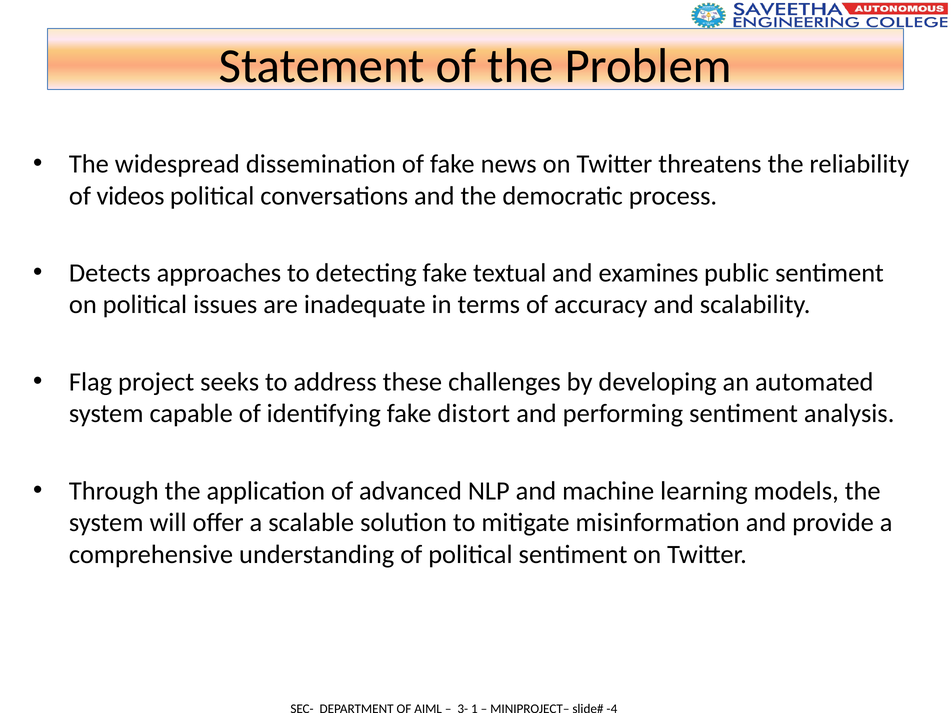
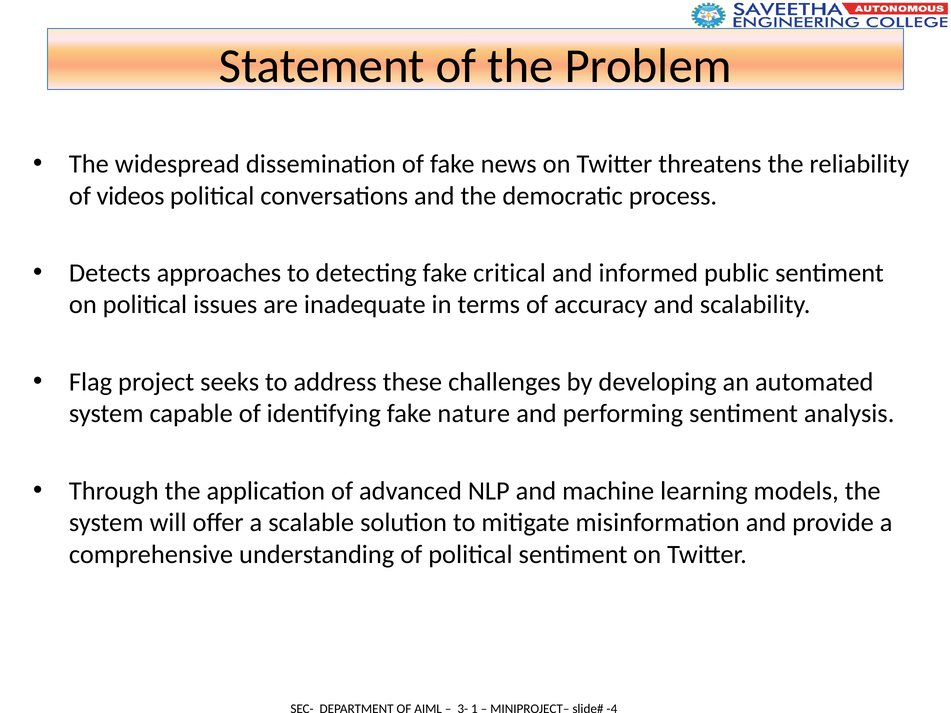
textual: textual -> critical (509, 273)
examines: examines -> informed (648, 273)
distort: distort -> nature (474, 414)
